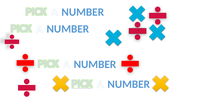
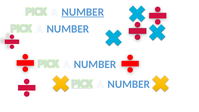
NUMBER underline: none -> present (83, 12)
